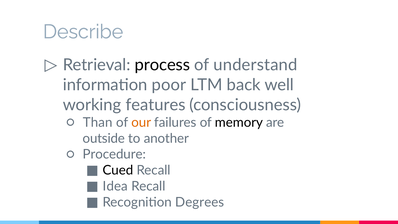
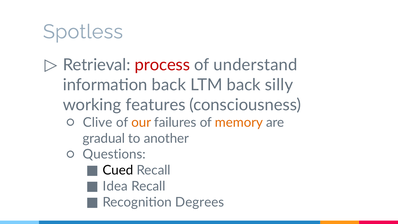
Describe: Describe -> Spotless (83, 32)
process colour: black -> red (162, 65)
information poor: poor -> back (169, 85)
well: well -> silly (279, 85)
Than: Than -> Clive (98, 122)
memory colour: black -> orange (239, 122)
outside: outside -> gradual (104, 138)
Procedure: Procedure -> Questions (114, 154)
